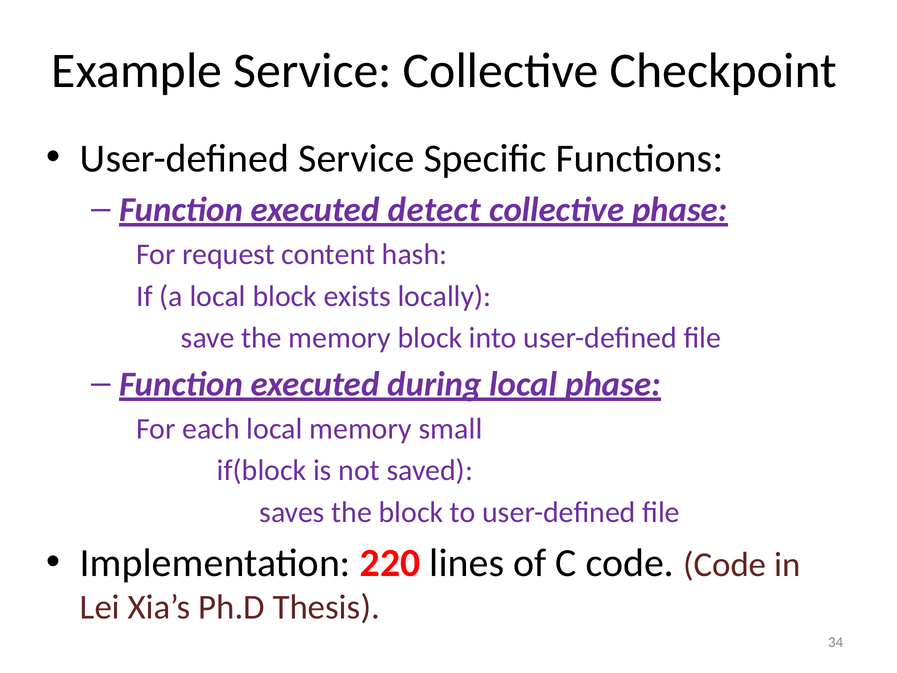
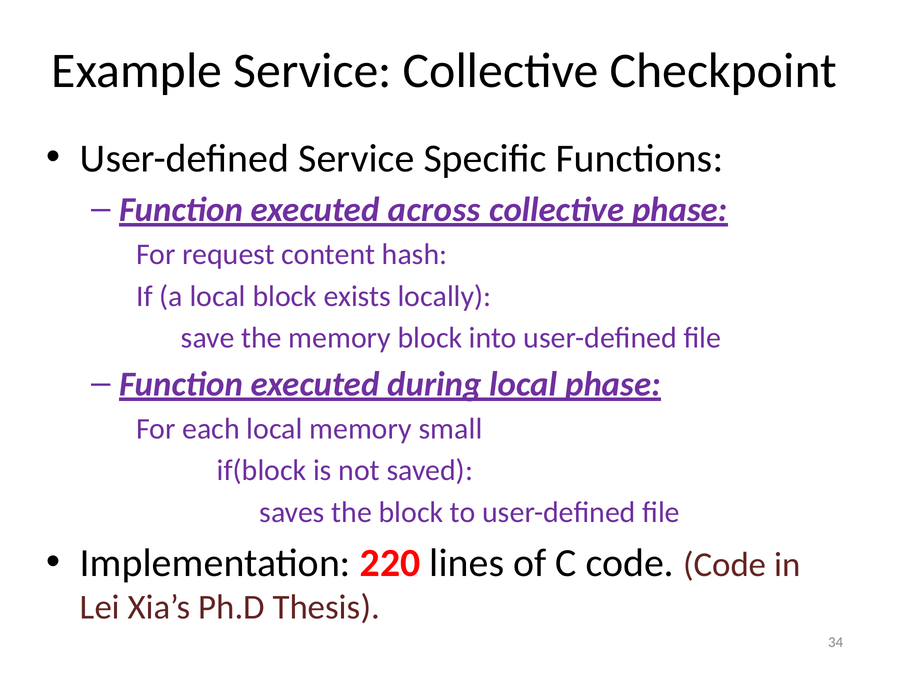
detect: detect -> across (434, 210)
